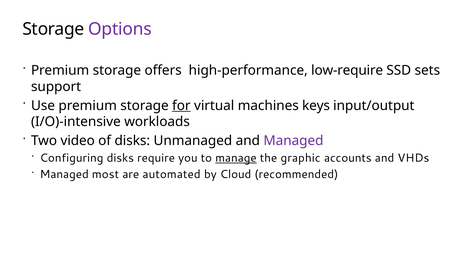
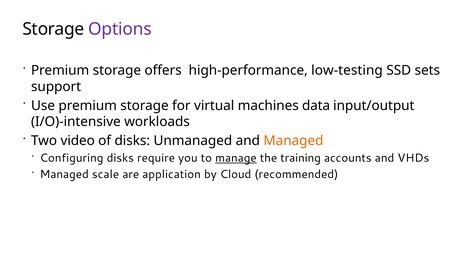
low-require: low-require -> low-testing (347, 70)
for underline: present -> none (181, 106)
keys: keys -> data (316, 106)
Managed colour: purple -> orange (293, 141)
graphic: graphic -> training (301, 158)
most: most -> scale (105, 174)
automated: automated -> application (172, 174)
